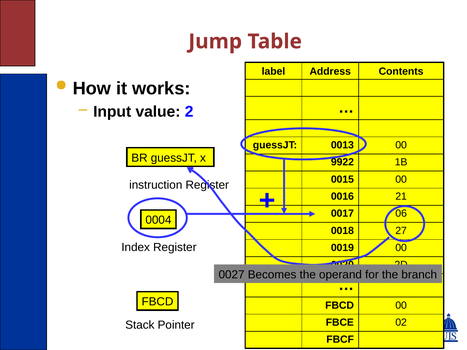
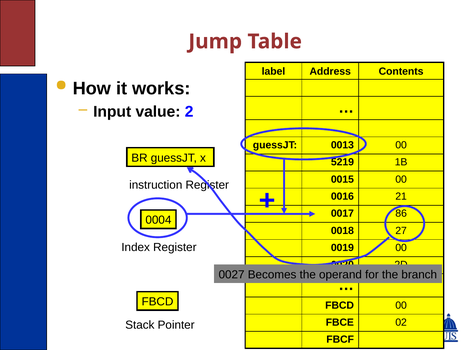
9922: 9922 -> 5219 (342, 162)
06: 06 -> 86 (401, 214)
